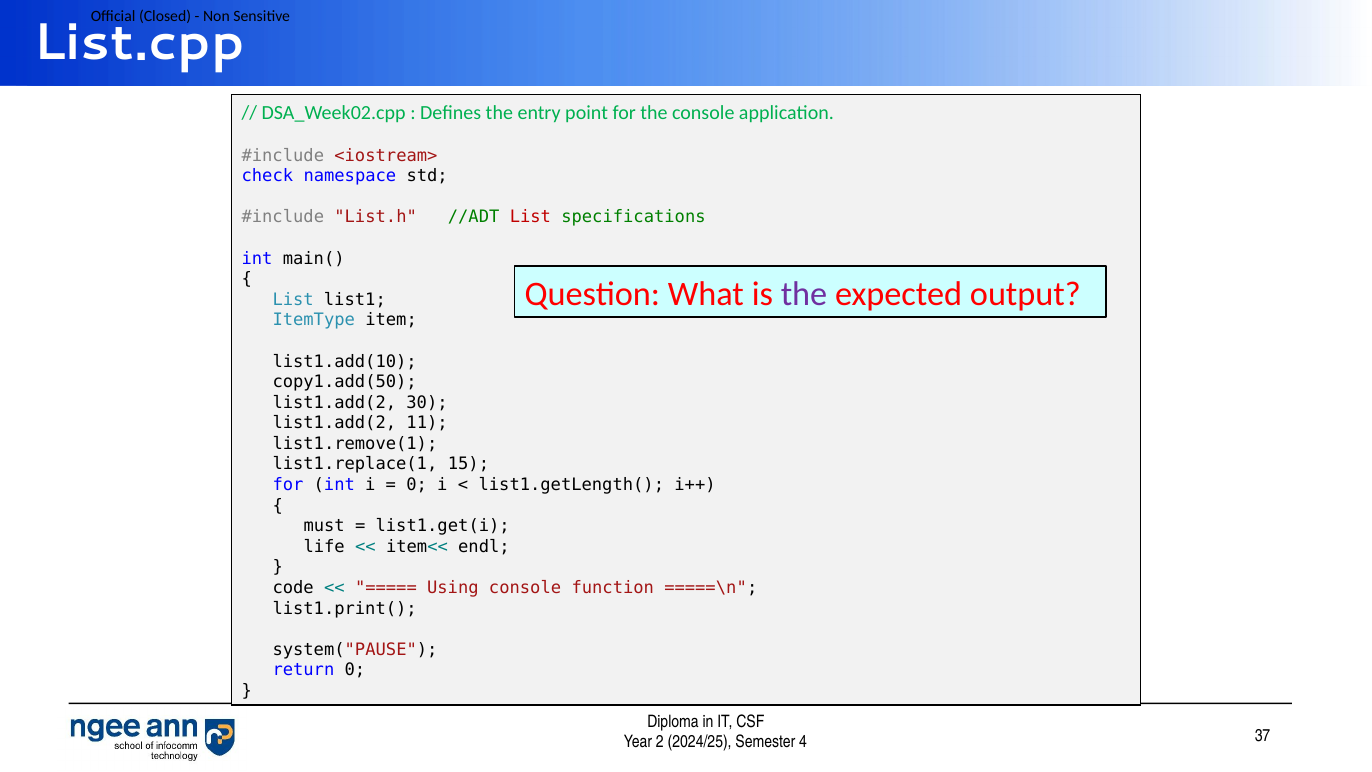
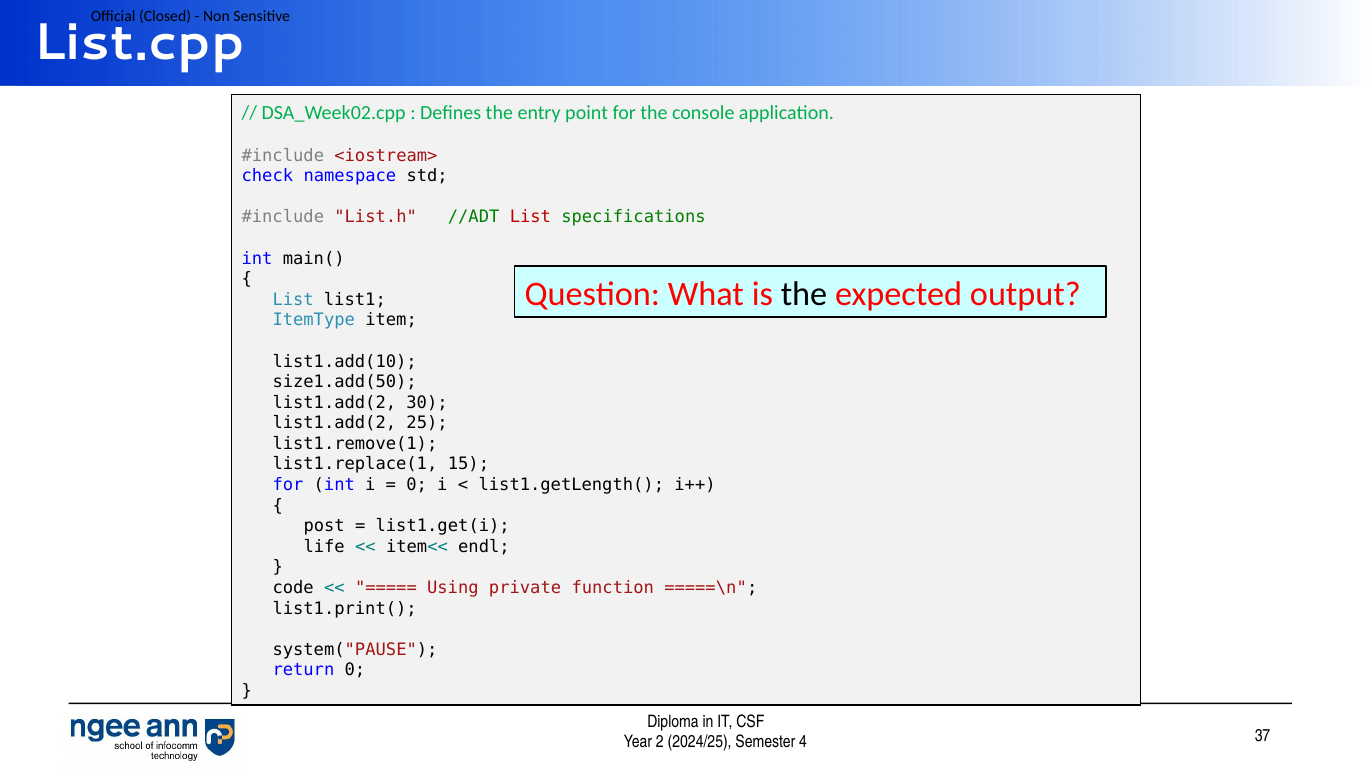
the colour: purple -> black (804, 294)
copy1.add(50: copy1.add(50 -> size1.add(50 (345, 382)
11: 11 -> 25 (427, 423)
must: must -> post (324, 526)
Using console: console -> private (525, 588)
